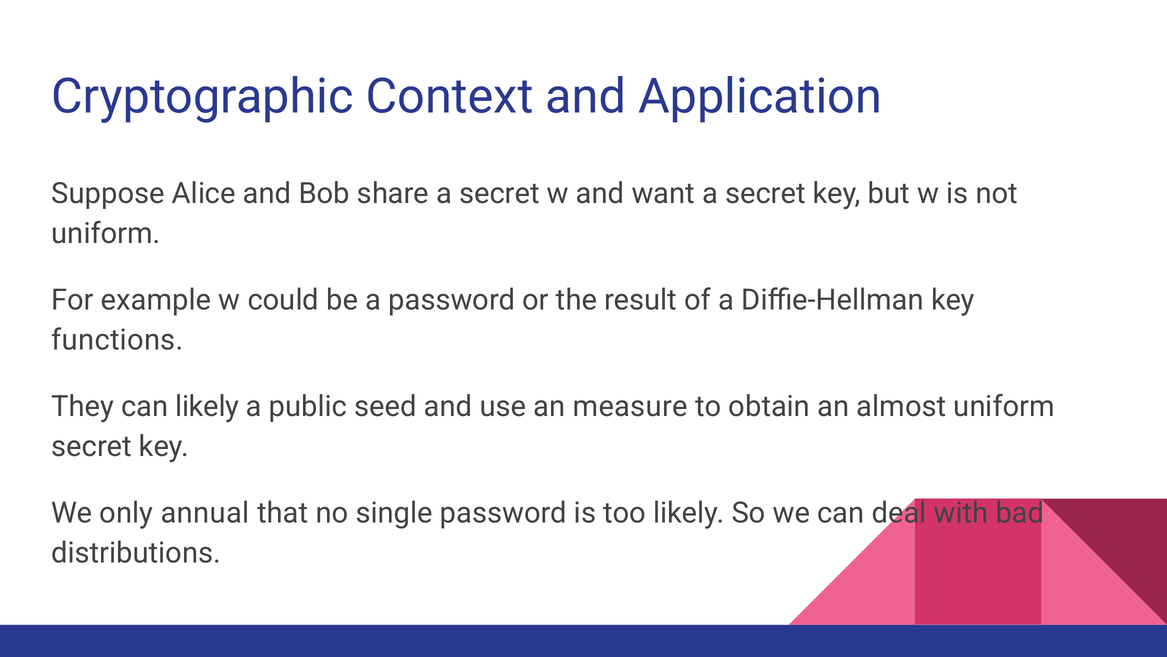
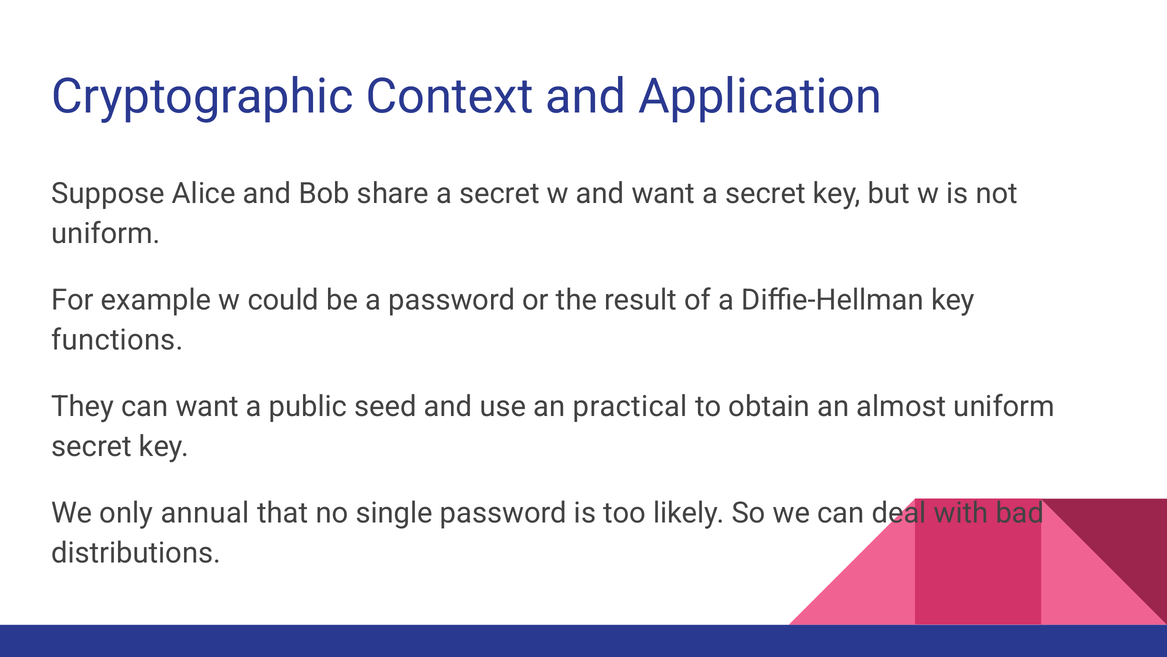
can likely: likely -> want (207, 406)
measure: measure -> practical (630, 406)
